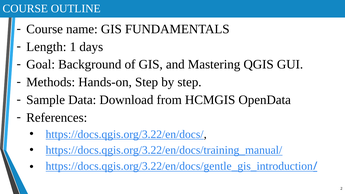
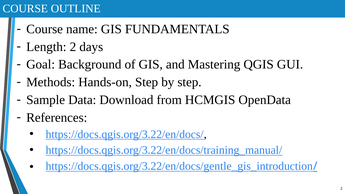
Length 1: 1 -> 2 (73, 47)
